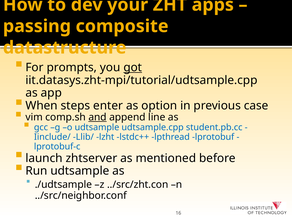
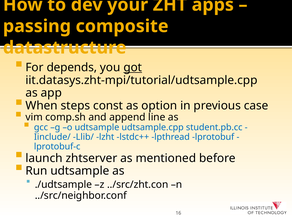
prompts: prompts -> depends (72, 67)
enter: enter -> const (108, 106)
and underline: present -> none (98, 117)
